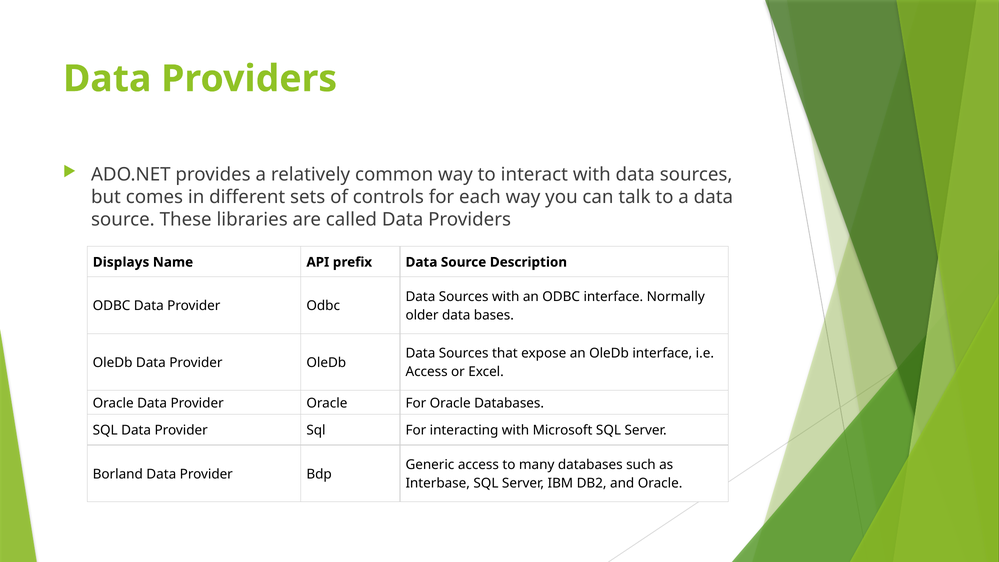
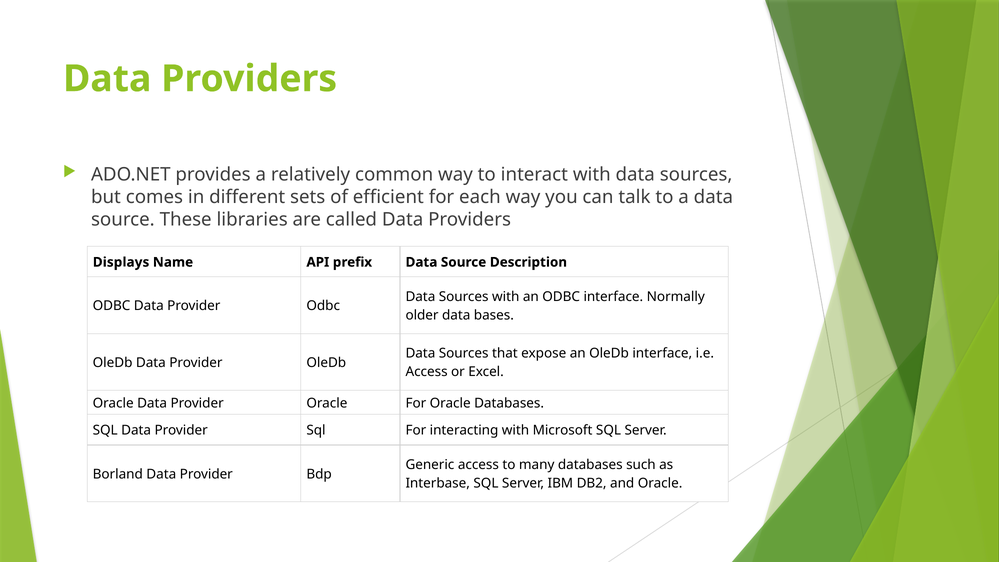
controls: controls -> efficient (388, 197)
